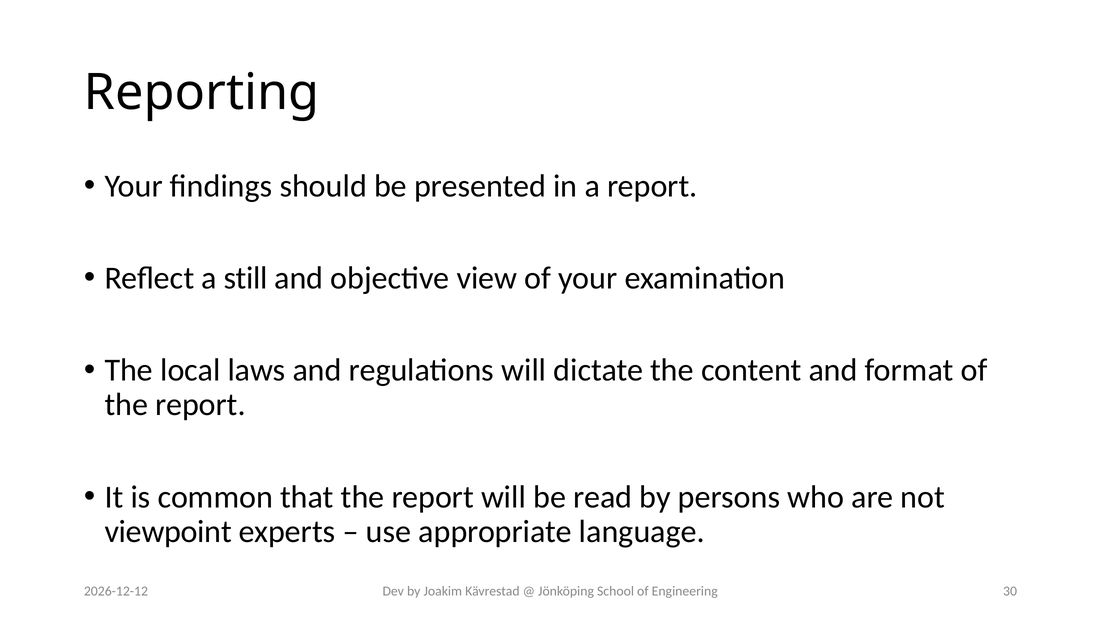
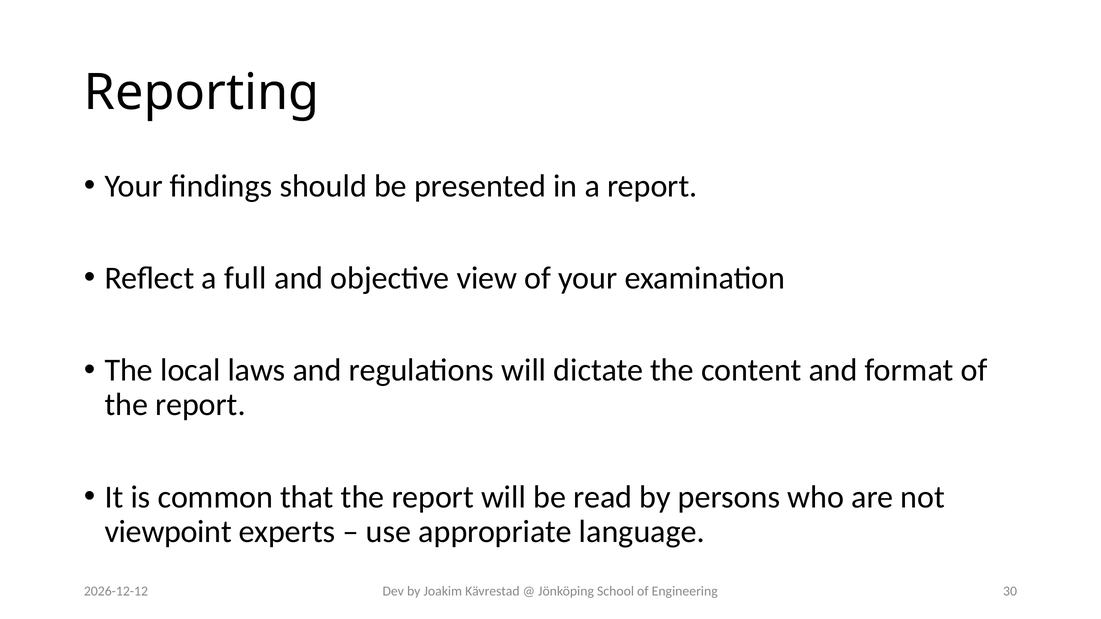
still: still -> full (245, 278)
